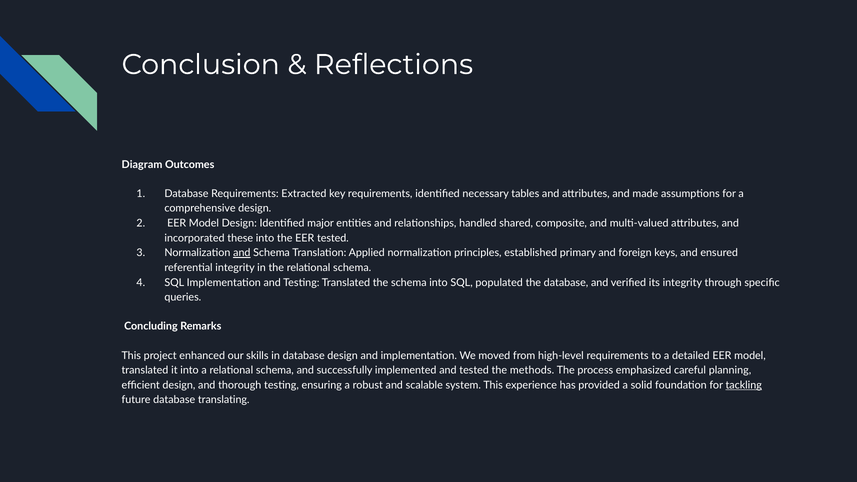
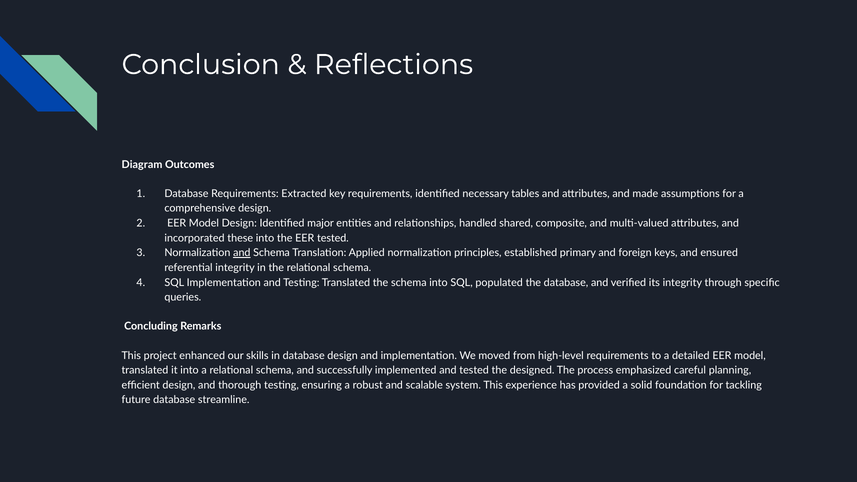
methods: methods -> designed (532, 370)
tackling underline: present -> none (744, 385)
translating: translating -> streamline (224, 400)
